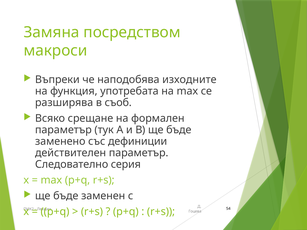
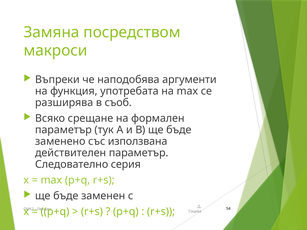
изходните: изходните -> аргументи (189, 80)
дефиниции: дефиниции -> използвана (138, 142)
